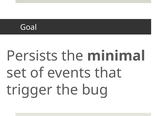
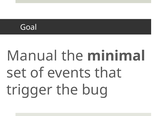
Persists: Persists -> Manual (32, 56)
